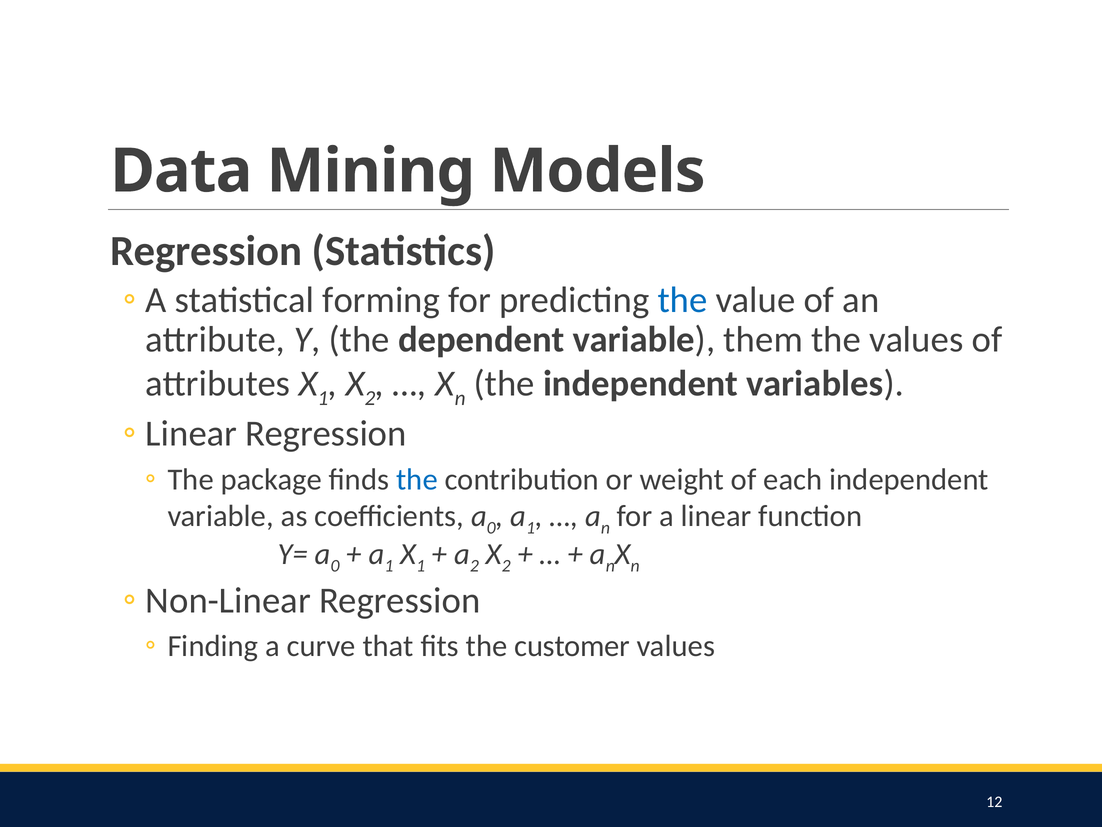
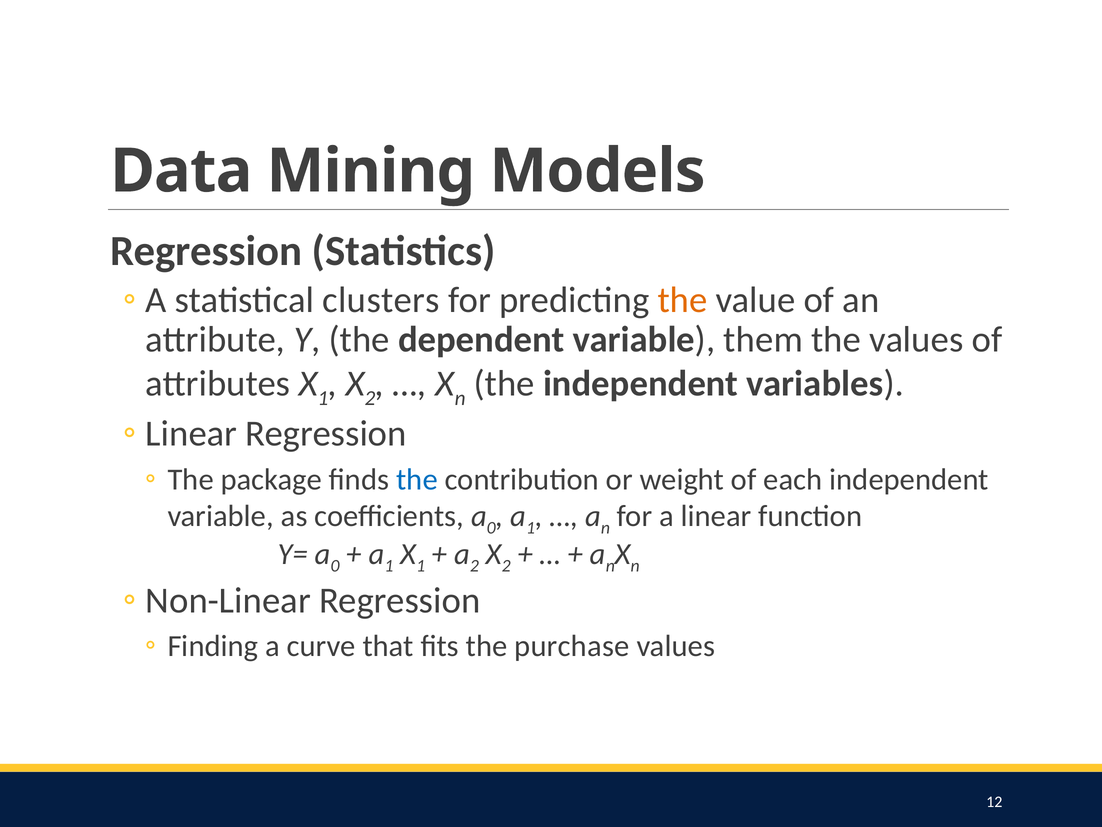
forming: forming -> clusters (381, 300)
the colour: blue -> orange (683, 300)
customer: customer -> purchase (572, 646)
